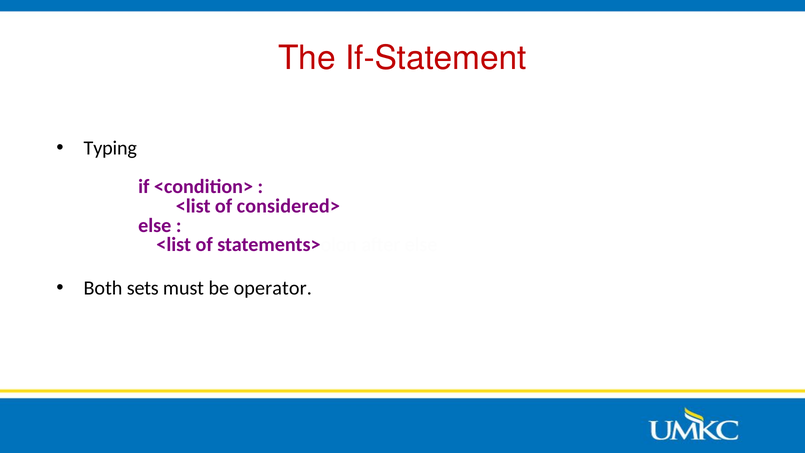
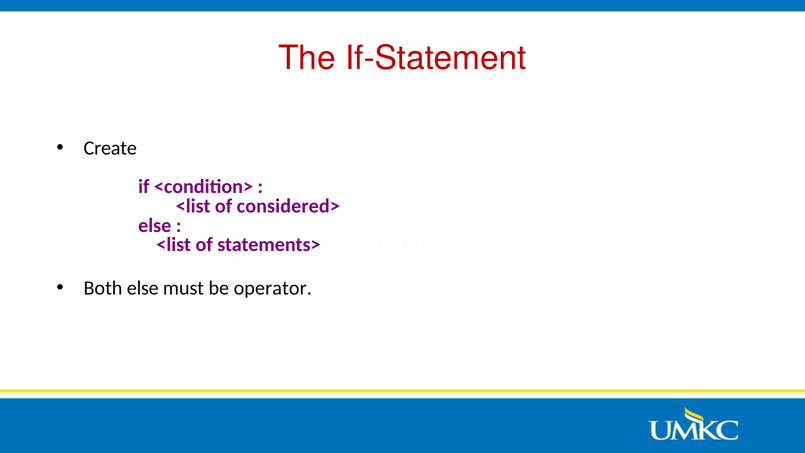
Typing: Typing -> Create (110, 148)
Both sets: sets -> else (143, 288)
